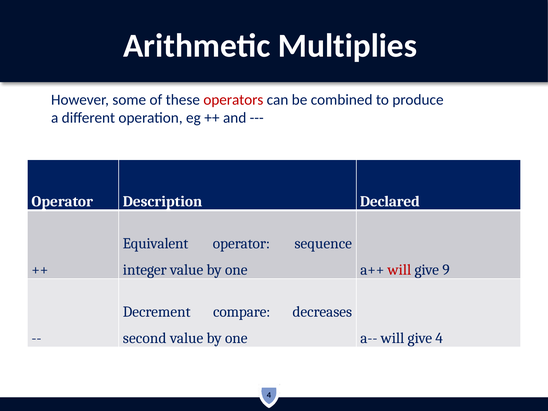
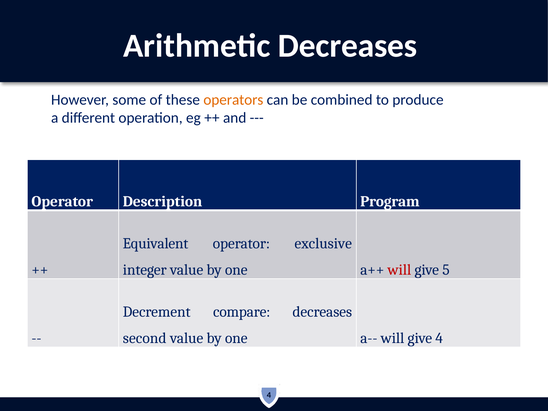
Arithmetic Multiplies: Multiplies -> Decreases (348, 46)
operators colour: red -> orange (233, 100)
Declared: Declared -> Program (390, 201)
sequence: sequence -> exclusive (323, 243)
9: 9 -> 5 (446, 270)
